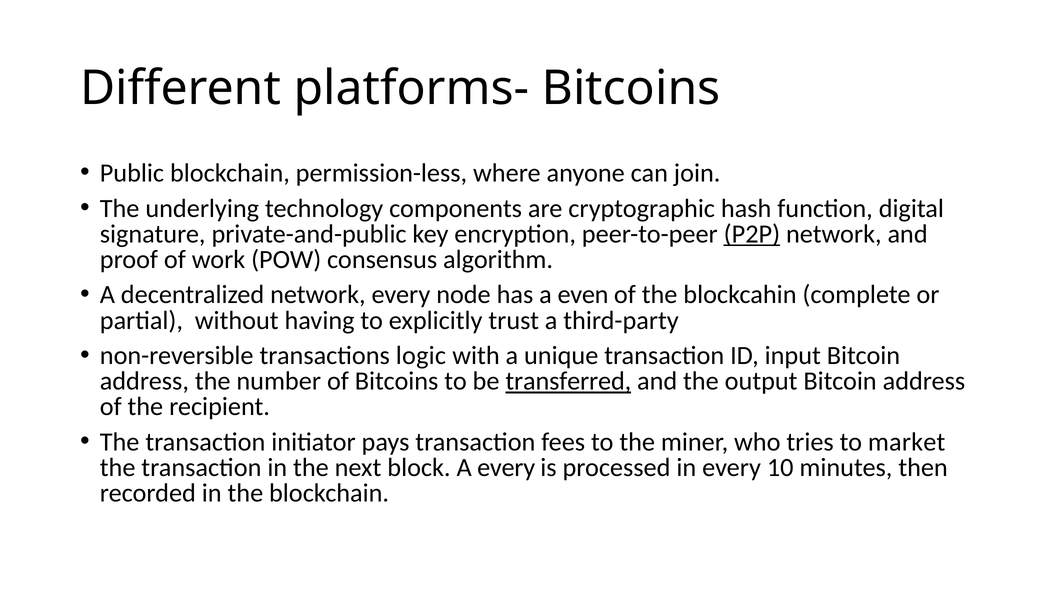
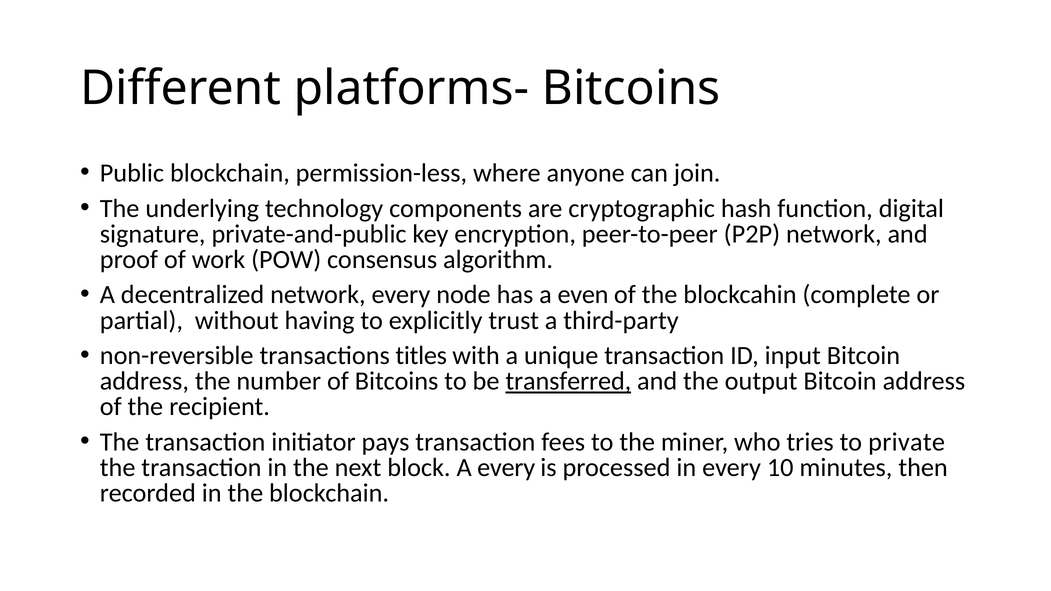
P2P underline: present -> none (752, 234)
logic: logic -> titles (421, 356)
market: market -> private (907, 442)
